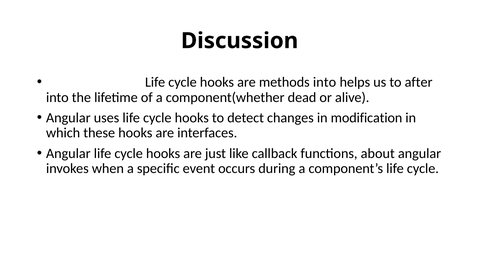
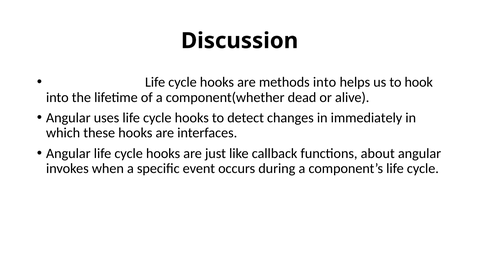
after: after -> hook (419, 82)
modification: modification -> immediately (366, 118)
